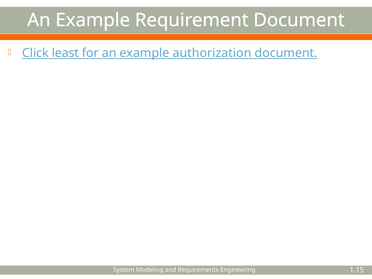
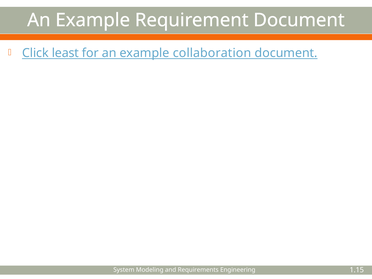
authorization: authorization -> collaboration (212, 53)
